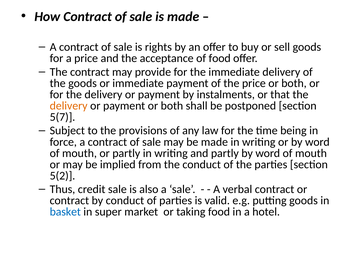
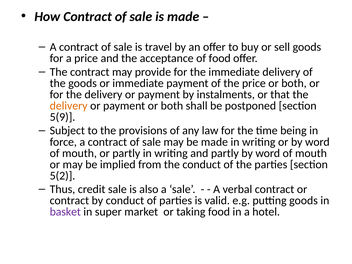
rights: rights -> travel (158, 47)
5(7: 5(7 -> 5(9 (62, 117)
basket colour: blue -> purple (65, 212)
